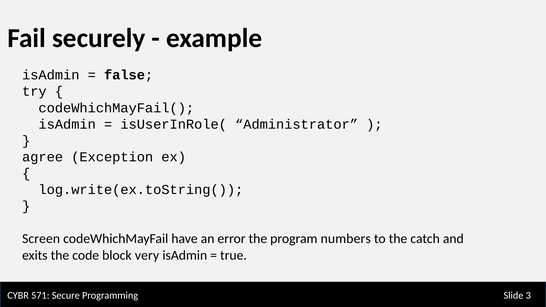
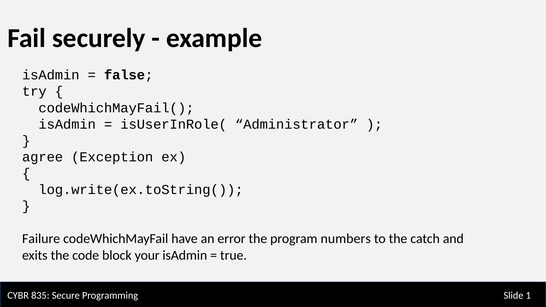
Screen: Screen -> Failure (41, 239)
very: very -> your (147, 255)
571: 571 -> 835 (40, 296)
3: 3 -> 1 (528, 296)
